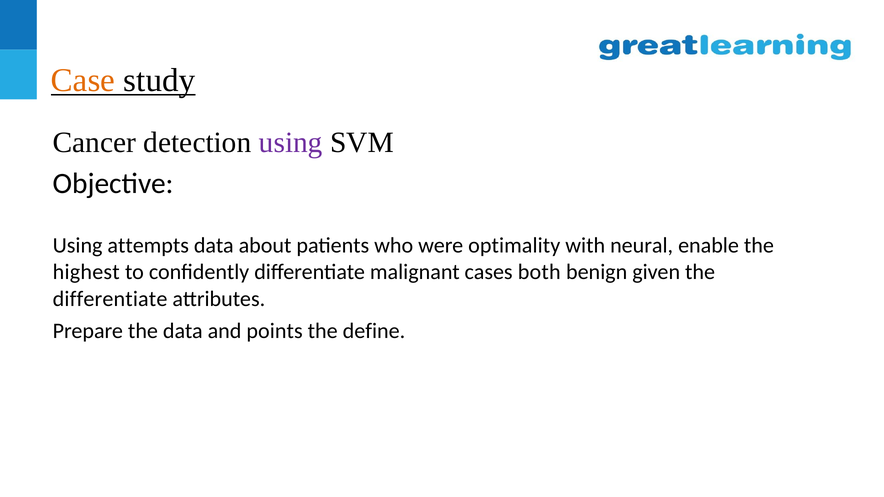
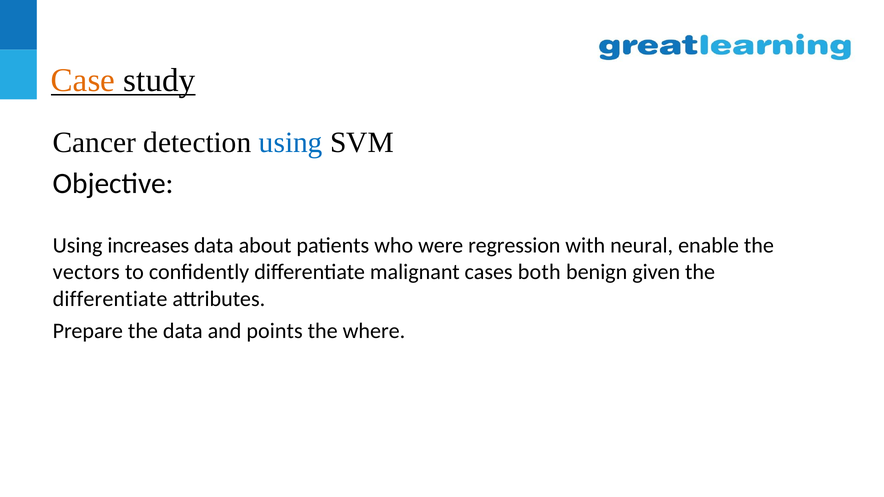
using colour: purple -> blue (291, 142)
attempts: attempts -> increases (148, 246)
optimality: optimality -> regression (514, 246)
highest: highest -> vectors (86, 272)
define: define -> where (374, 331)
